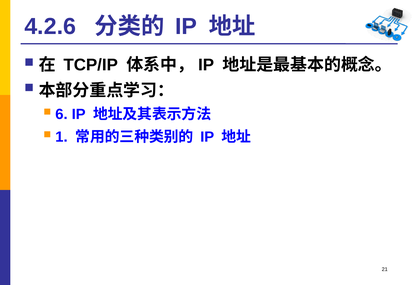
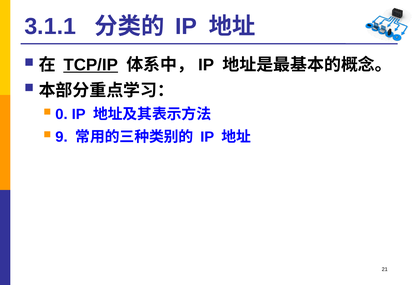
4.2.6: 4.2.6 -> 3.1.1 (50, 27)
TCP/IP underline: none -> present (91, 65)
6: 6 -> 0 (61, 114)
1: 1 -> 9 (61, 137)
